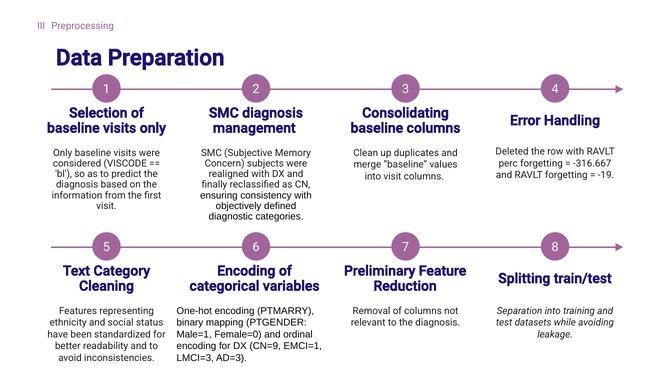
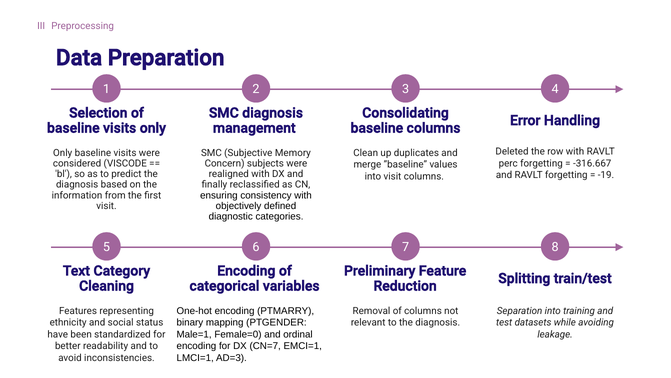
CN=9: CN=9 -> CN=7 (265, 346)
LMCI=3: LMCI=3 -> LMCI=1 (195, 357)
